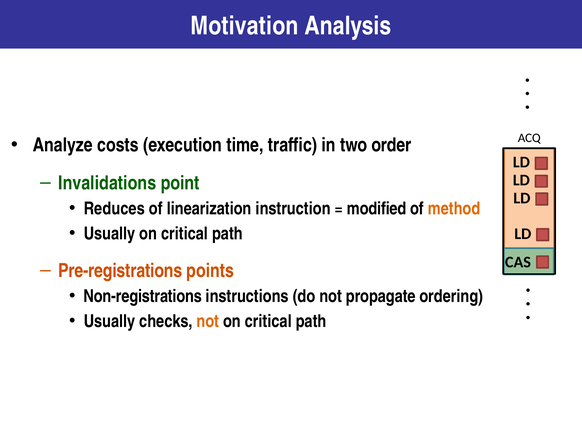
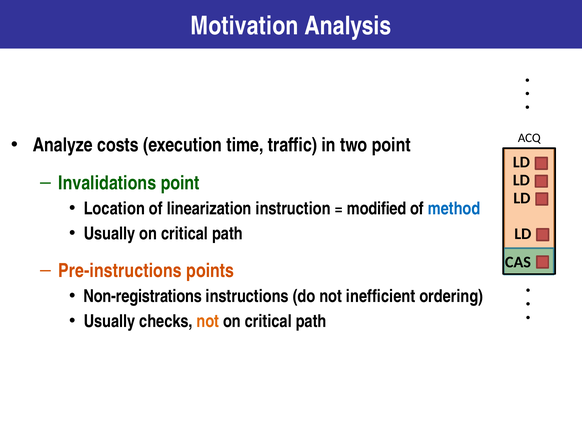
two order: order -> point (391, 145)
Reduces: Reduces -> Location (114, 208)
method colour: orange -> blue (454, 208)
Pre-registrations: Pre-registrations -> Pre-instructions (120, 270)
propagate: propagate -> inefficient (381, 296)
